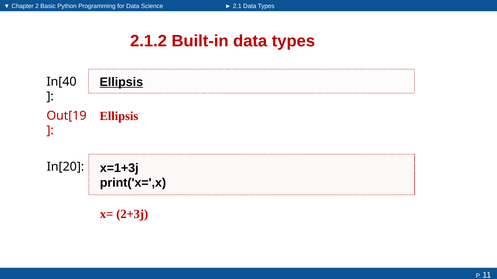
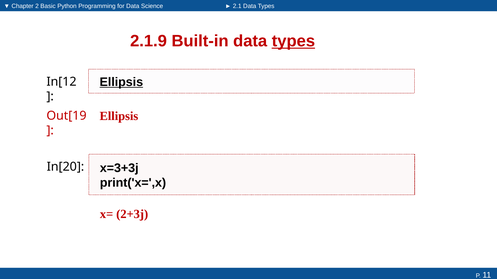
2.1.2: 2.1.2 -> 2.1.9 (149, 41)
types underline: none -> present (293, 41)
In[40: In[40 -> In[12 (62, 82)
x=1+3j: x=1+3j -> x=3+3j (119, 168)
